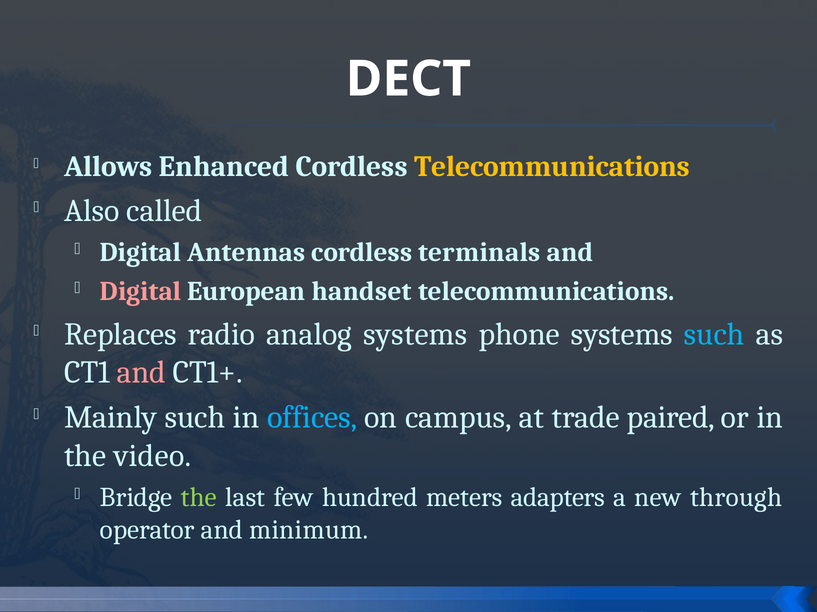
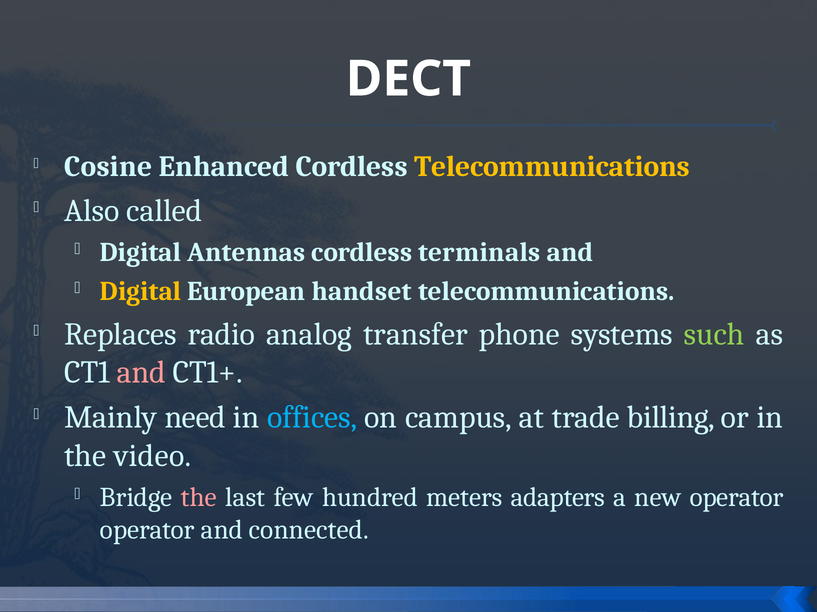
Allows: Allows -> Cosine (108, 167)
Digital colour: pink -> yellow (141, 291)
analog systems: systems -> transfer (415, 334)
such colour: light blue -> light green (714, 334)
Mainly such: such -> need (195, 418)
paired: paired -> billing (671, 418)
the colour: light green -> pink (199, 498)
new through: through -> operator (737, 498)
minimum: minimum -> connected (309, 530)
